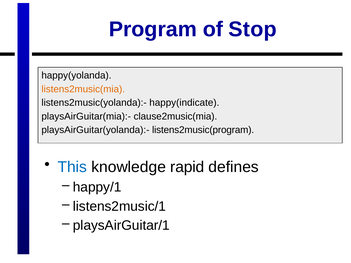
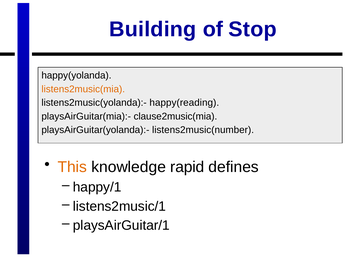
Program: Program -> Building (153, 29)
happy(indicate: happy(indicate -> happy(reading (184, 103)
listens2music(program: listens2music(program -> listens2music(number (203, 130)
This colour: blue -> orange (72, 167)
